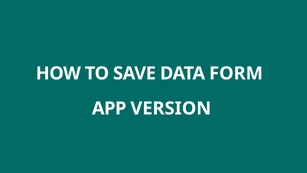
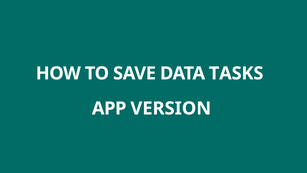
FORM: FORM -> TASKS (236, 73)
